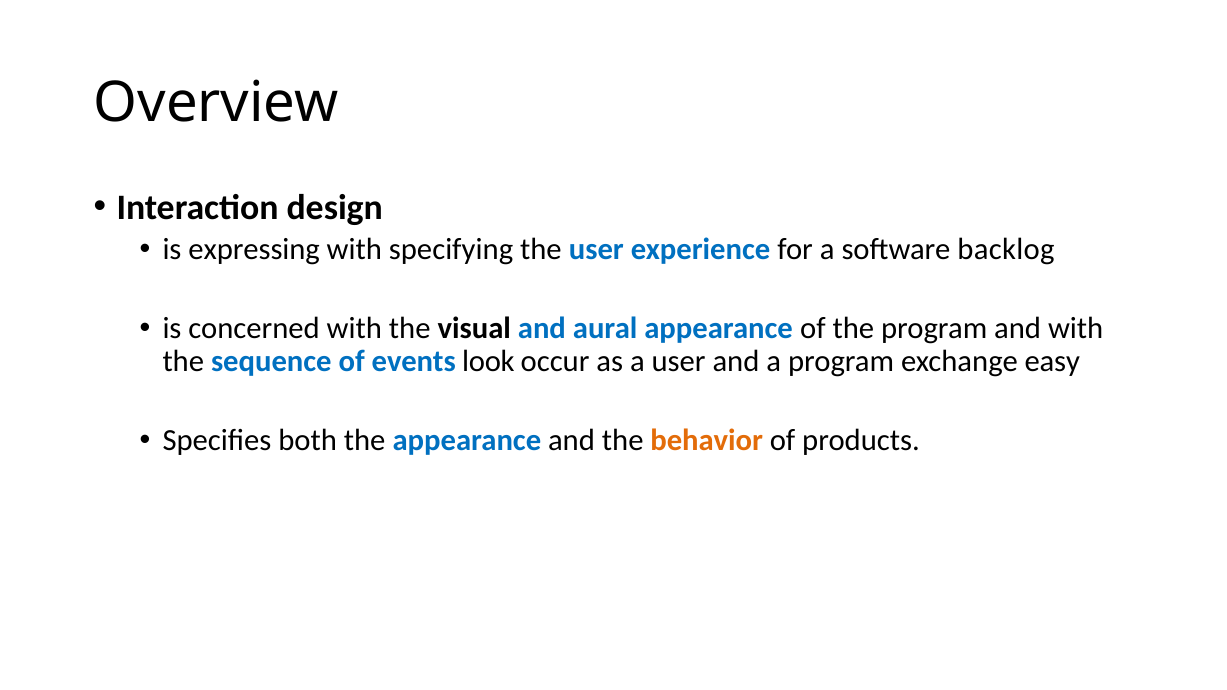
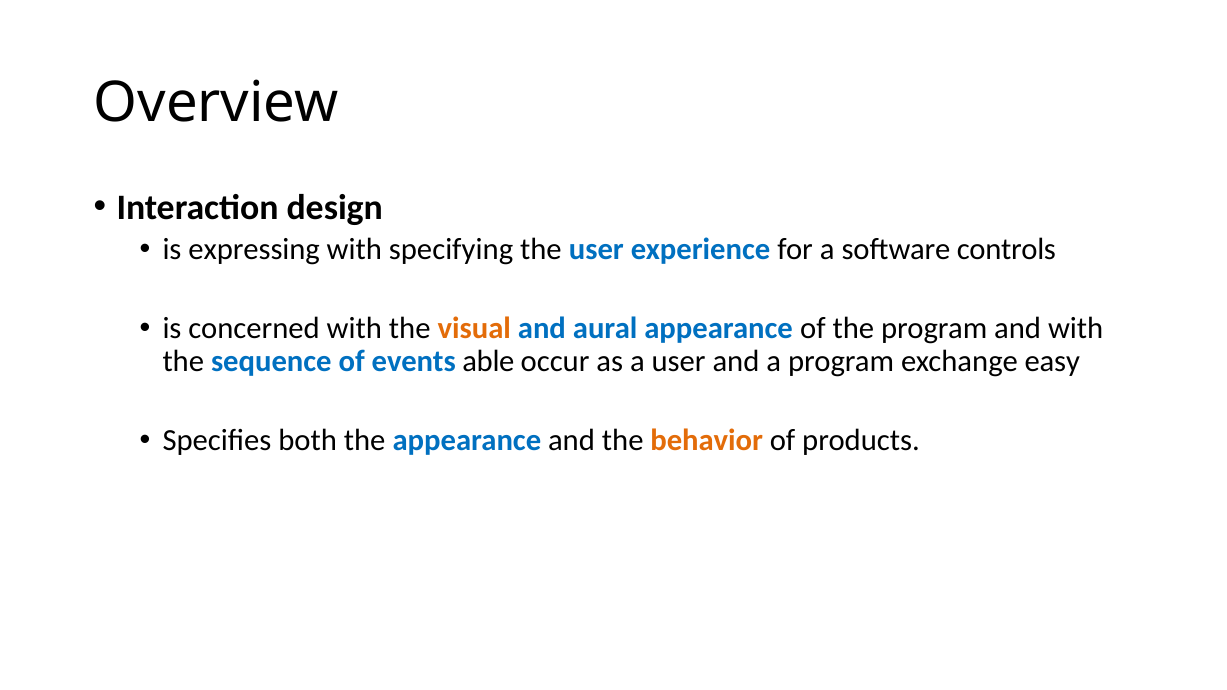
backlog: backlog -> controls (1006, 250)
visual colour: black -> orange (474, 329)
look: look -> able (488, 362)
